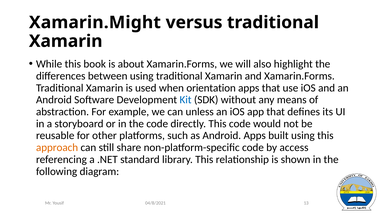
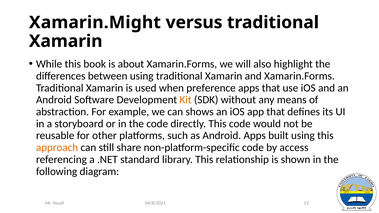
orientation: orientation -> preference (211, 88)
Kit colour: blue -> orange (186, 100)
unless: unless -> shows (200, 112)
